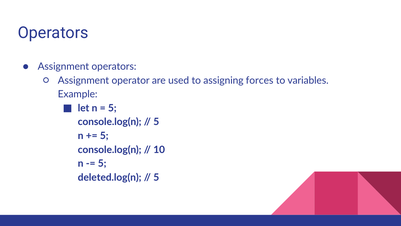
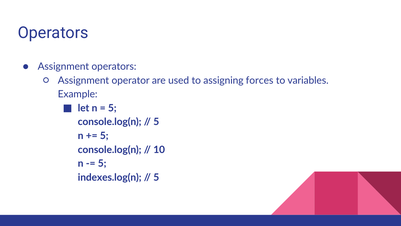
deleted.log(n: deleted.log(n -> indexes.log(n (110, 177)
